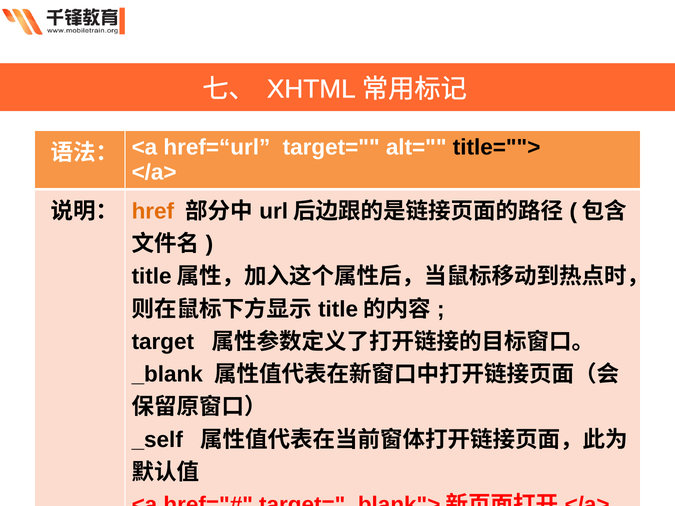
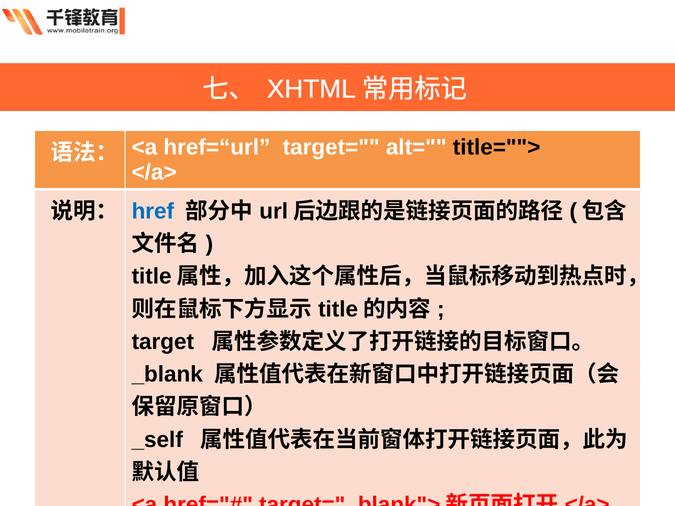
href colour: orange -> blue (153, 211)
